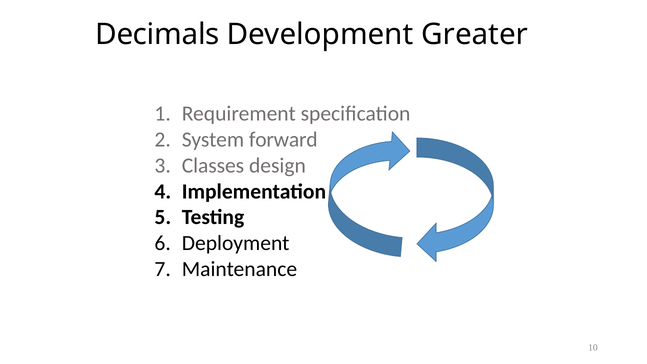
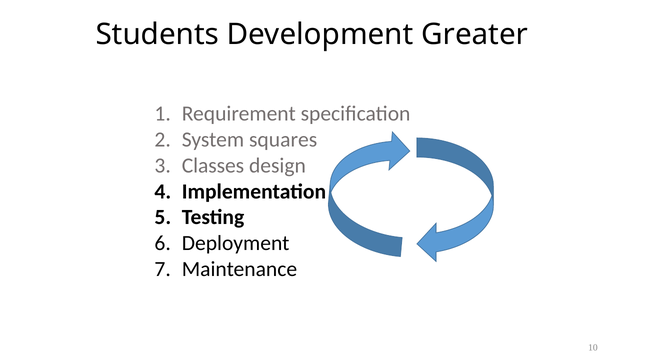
Decimals: Decimals -> Students (157, 34)
forward: forward -> squares (283, 140)
